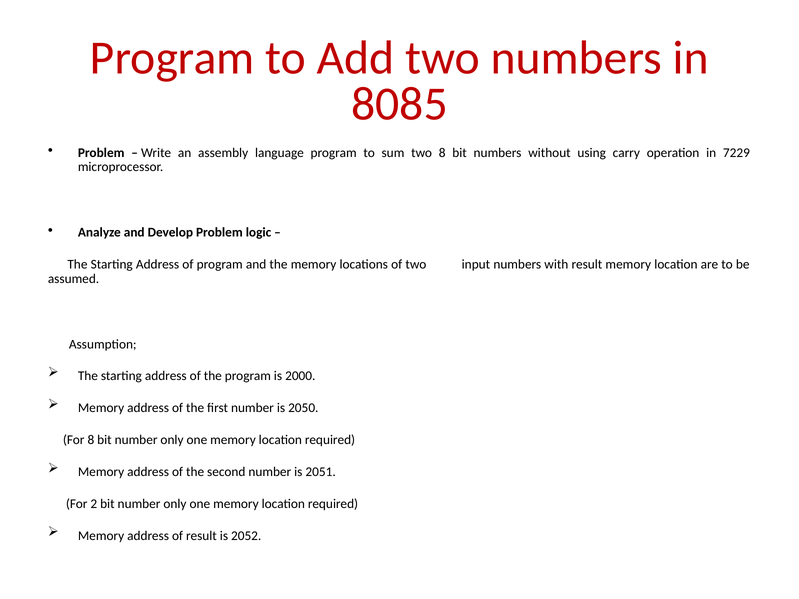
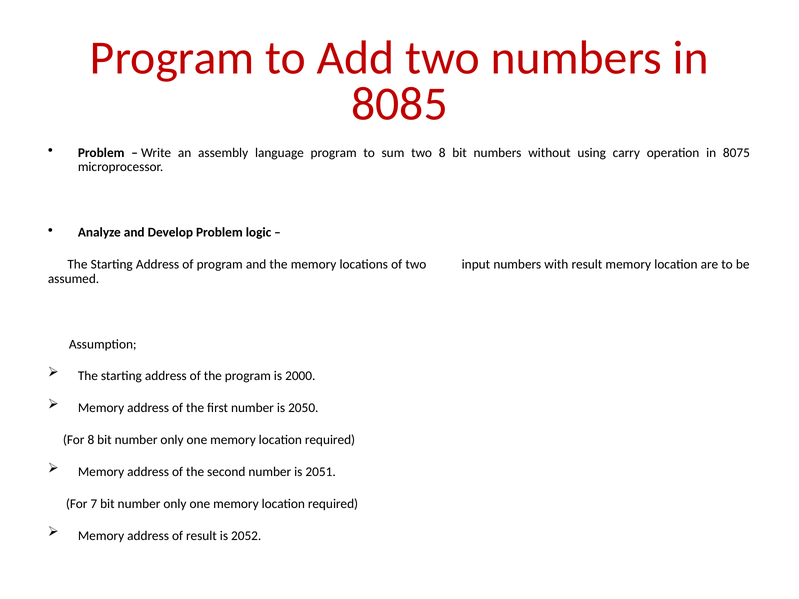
7229: 7229 -> 8075 (736, 153)
2: 2 -> 7 (94, 504)
